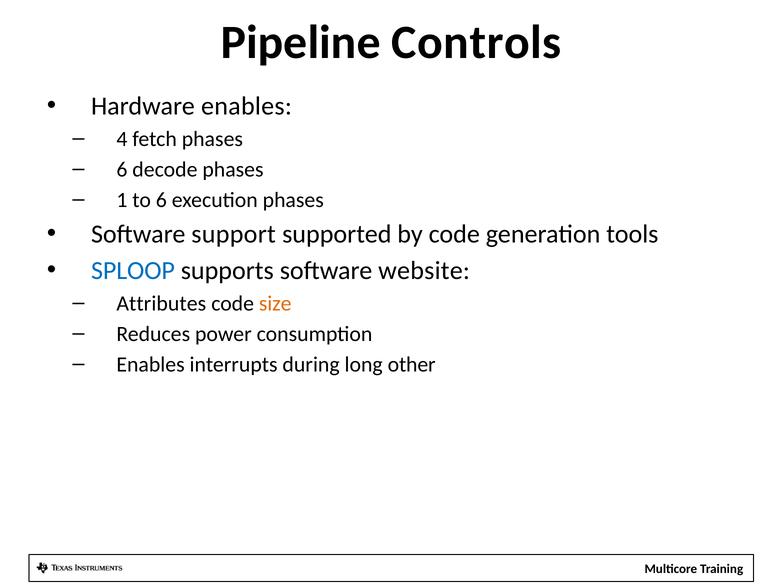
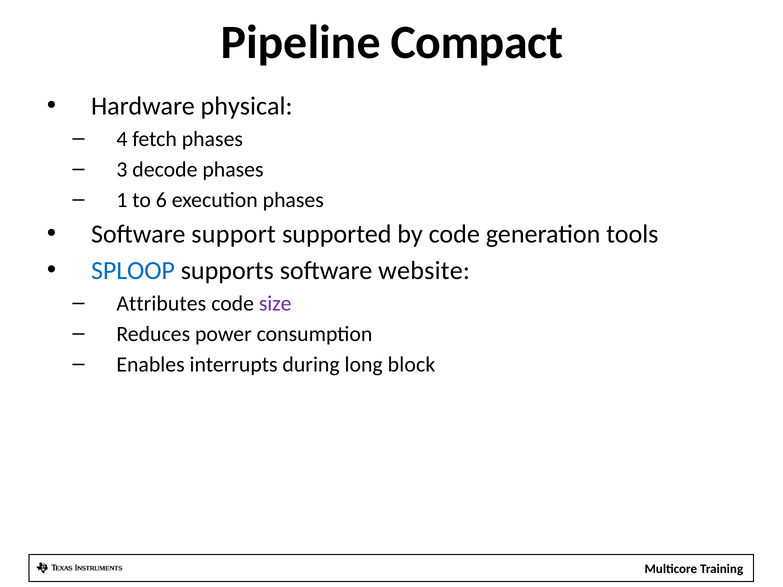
Controls: Controls -> Compact (477, 43)
Hardware enables: enables -> physical (247, 106)
6: 6 -> 3 (122, 170)
size colour: orange -> purple (275, 304)
other: other -> block (412, 365)
